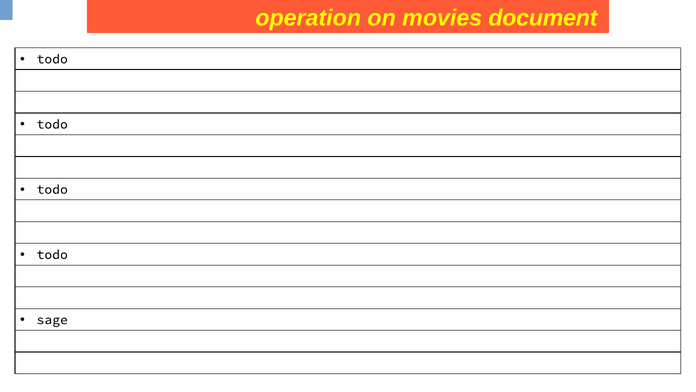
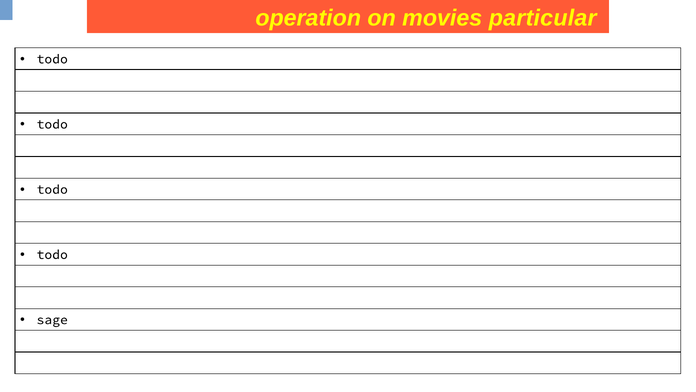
document: document -> particular (543, 18)
